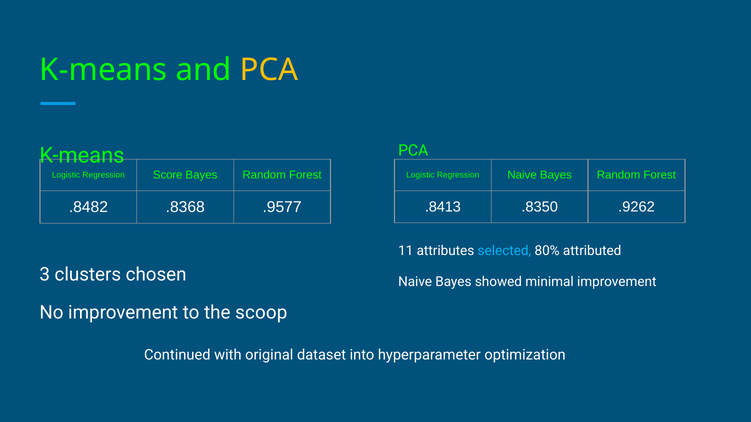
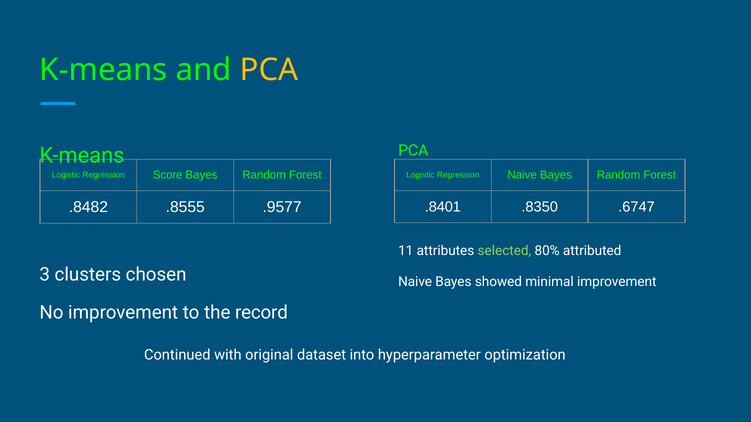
.8368: .8368 -> .8555 (185, 208)
.8413: .8413 -> .8401 (443, 207)
.9262: .9262 -> .6747 (636, 207)
selected colour: light blue -> light green (504, 251)
scoop: scoop -> record (261, 313)
